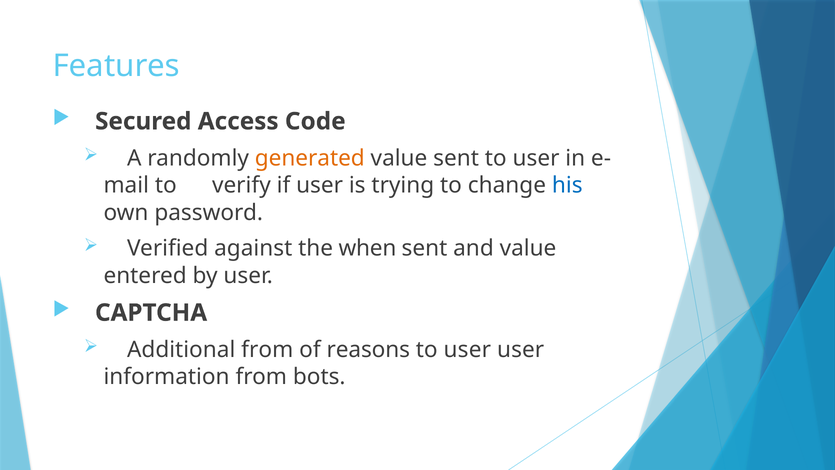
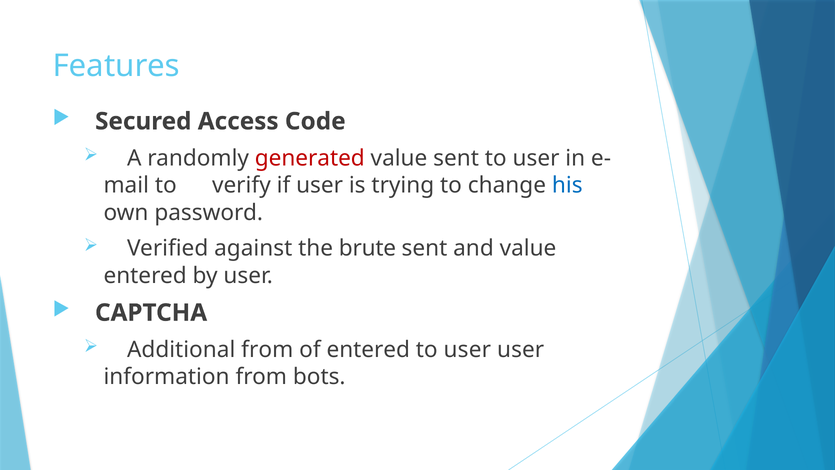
generated colour: orange -> red (310, 158)
when: when -> brute (367, 248)
of reasons: reasons -> entered (368, 349)
